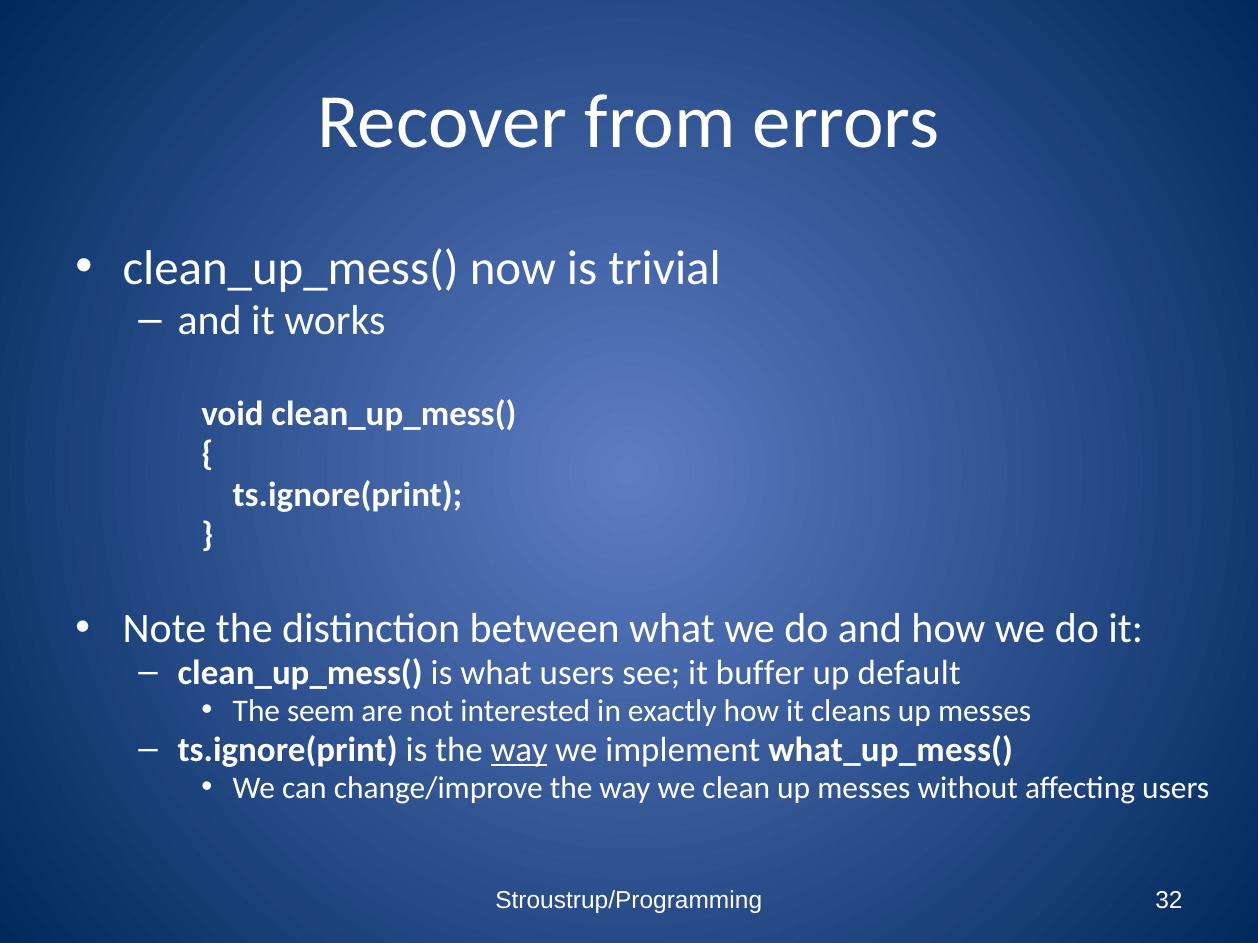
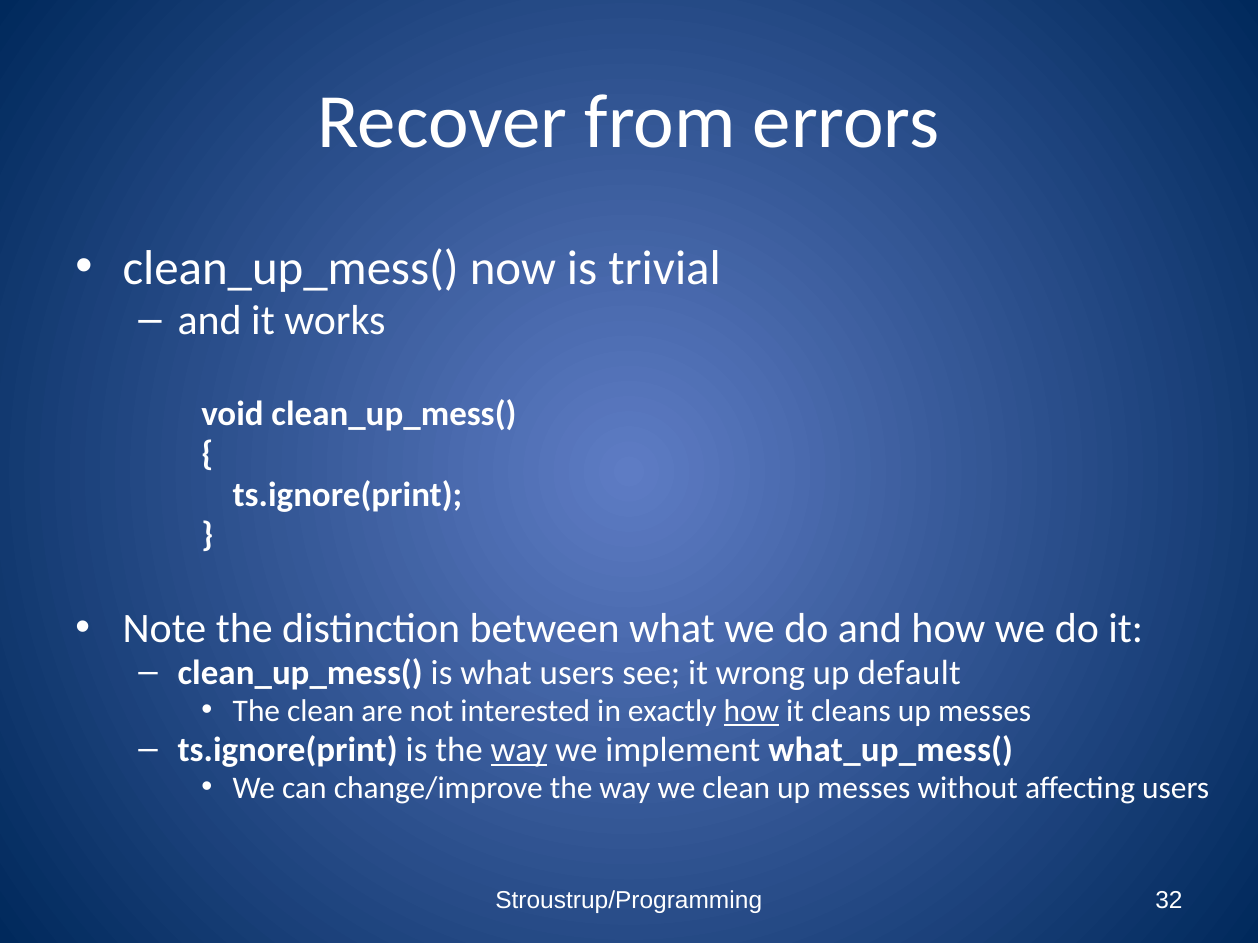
buffer: buffer -> wrong (760, 673)
The seem: seem -> clean (321, 712)
how underline: none -> present (751, 712)
